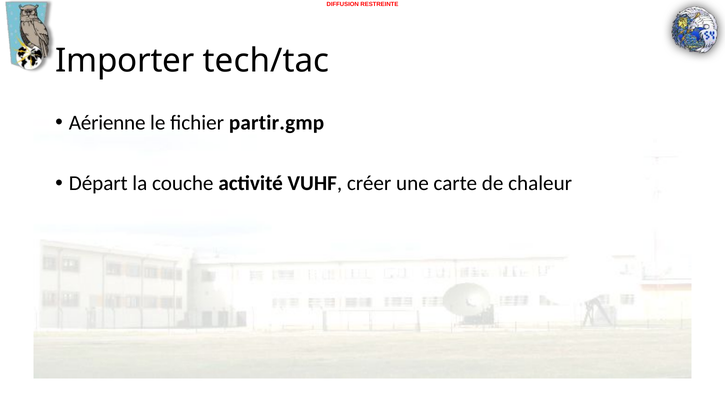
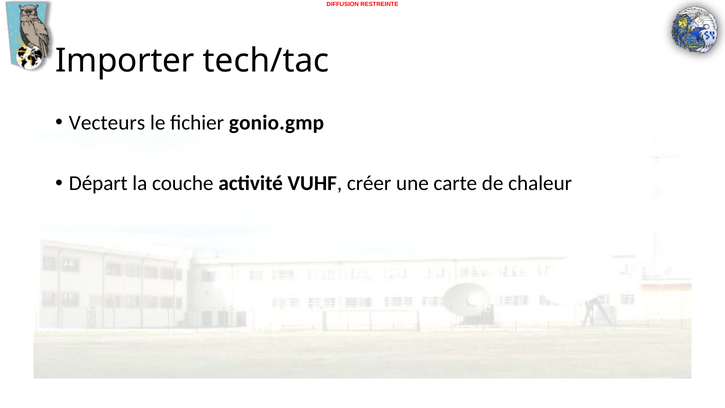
Aérienne: Aérienne -> Vecteurs (107, 123)
partir.gmp: partir.gmp -> gonio.gmp (277, 123)
